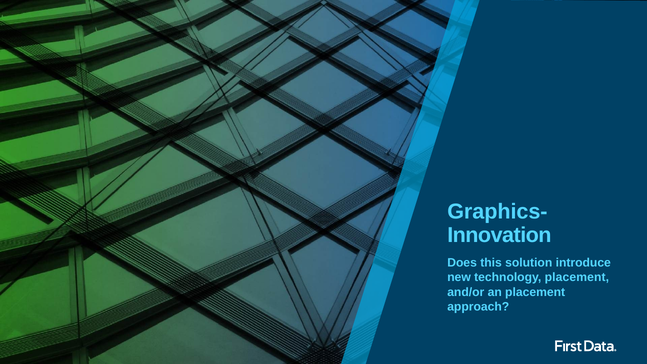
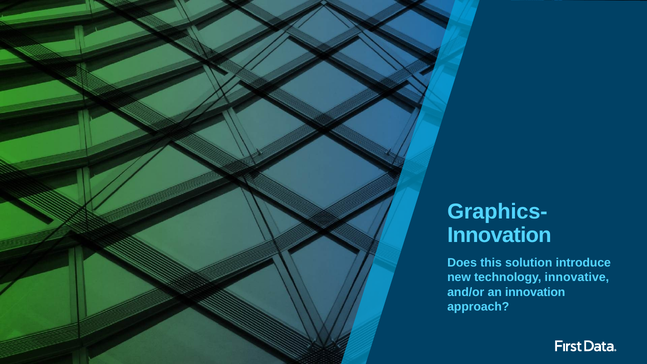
technology placement: placement -> innovative (577, 278)
an placement: placement -> innovation (535, 292)
